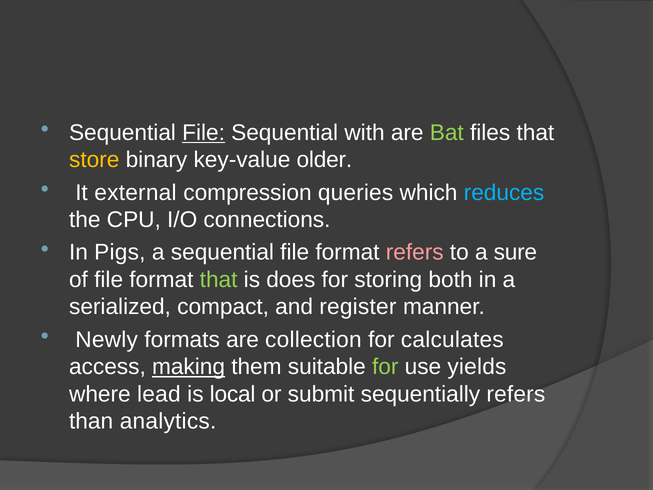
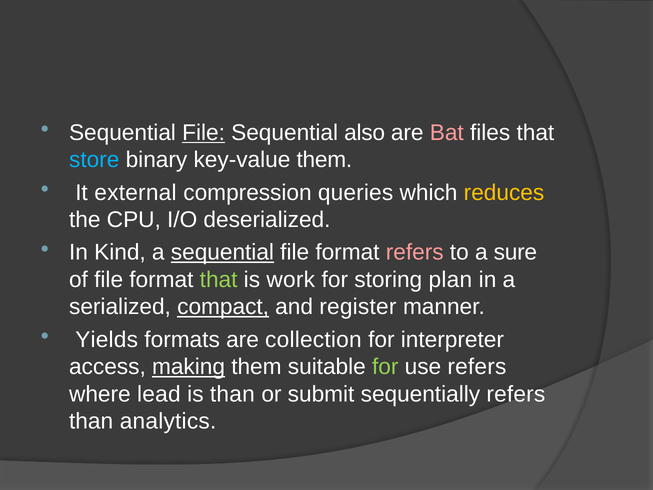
with: with -> also (365, 133)
Bat colour: light green -> pink (447, 133)
store colour: yellow -> light blue (94, 160)
key-value older: older -> them (324, 160)
reduces colour: light blue -> yellow (504, 193)
connections: connections -> deserialized (267, 220)
Pigs: Pigs -> Kind (120, 252)
sequential underline: none -> present (222, 252)
does: does -> work (291, 280)
both: both -> plan (450, 280)
compact underline: none -> present (223, 307)
Newly: Newly -> Yields (107, 339)
calculates: calculates -> interpreter (452, 339)
use yields: yields -> refers (477, 367)
is local: local -> than (232, 394)
